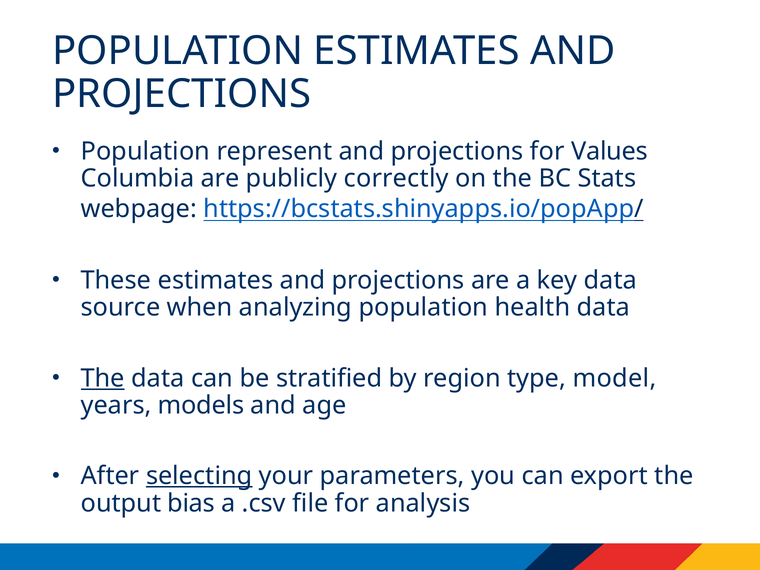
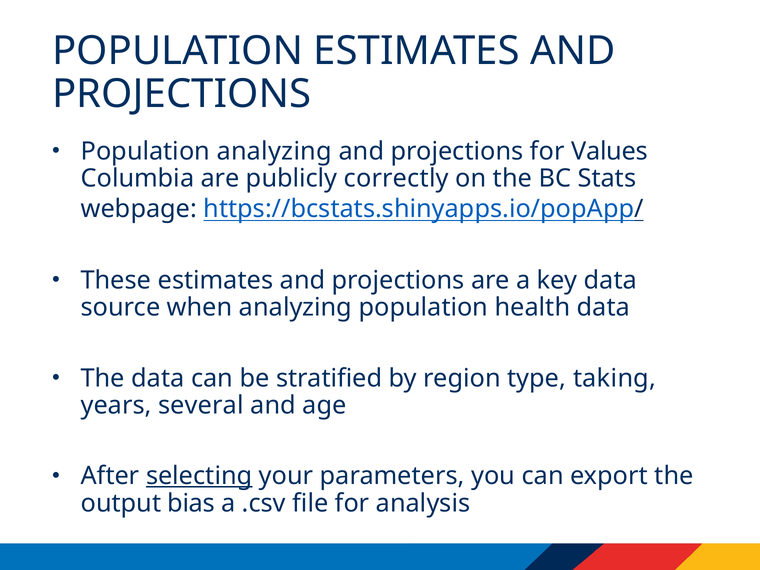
Population represent: represent -> analyzing (274, 151)
The underline: present -> none (103, 378)
model: model -> taking (615, 378)
models: models -> several (201, 406)
